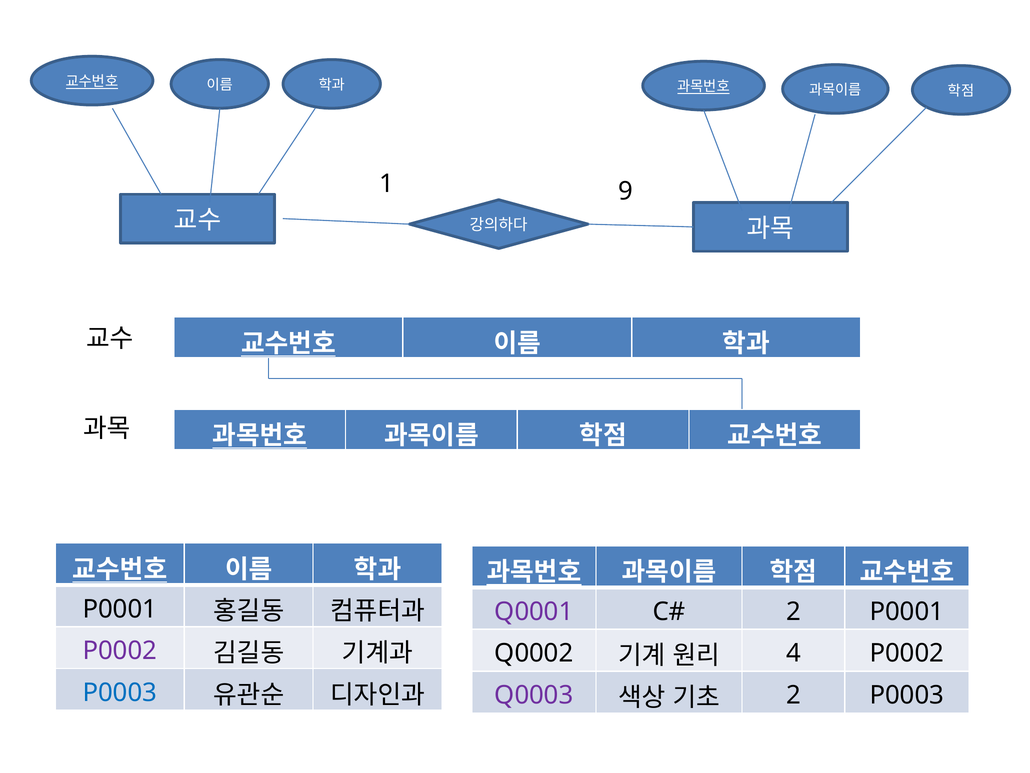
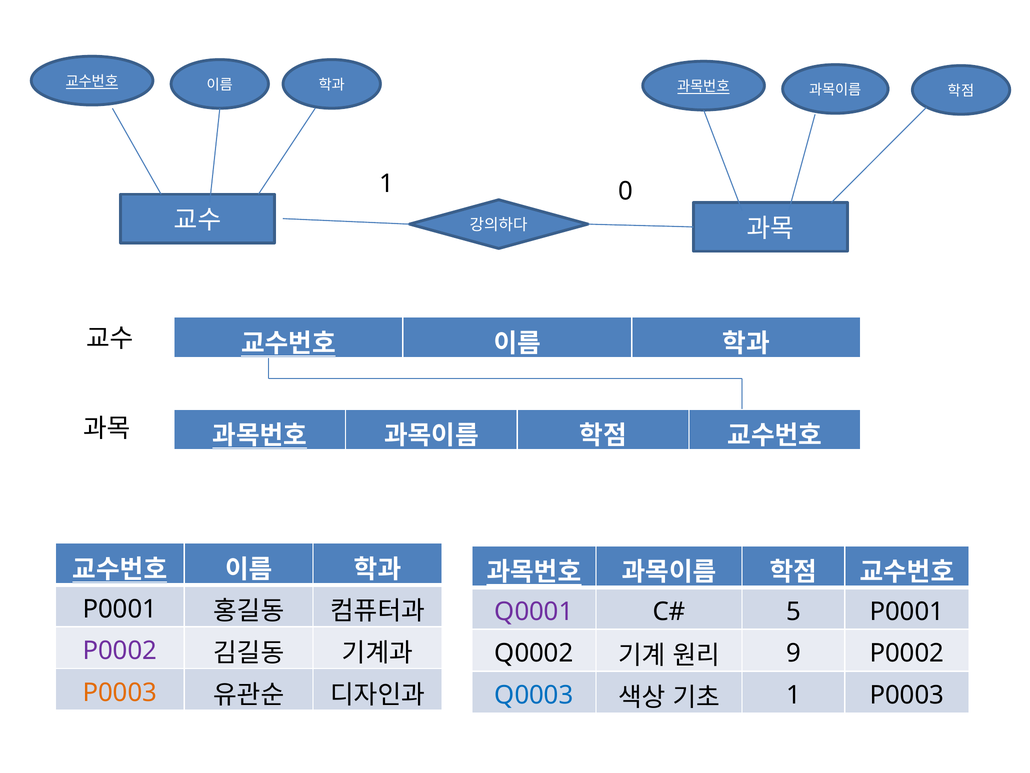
9: 9 -> 0 (626, 191)
2: 2 -> 5 (793, 611)
4: 4 -> 9 (793, 653)
P0003 colour: blue -> orange (120, 692)
Q0003 colour: purple -> blue (534, 695)
2: 2 -> 1 (793, 695)
